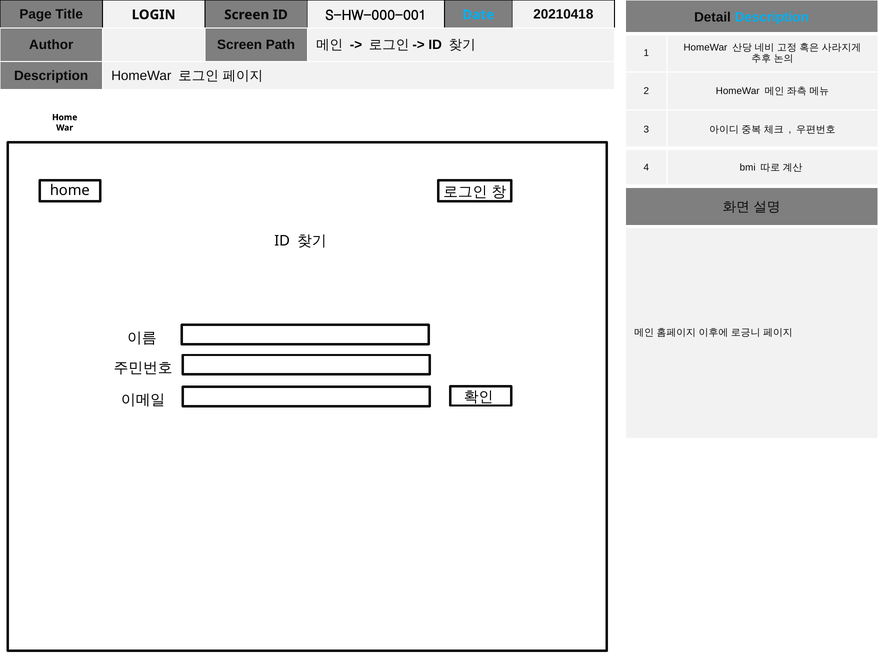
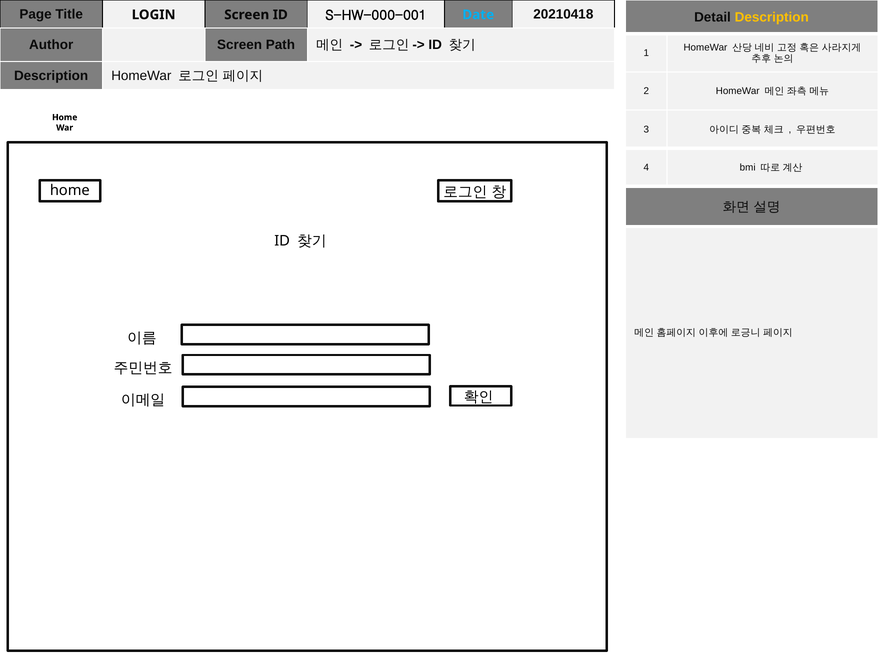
Description colour: light blue -> yellow (772, 17)
